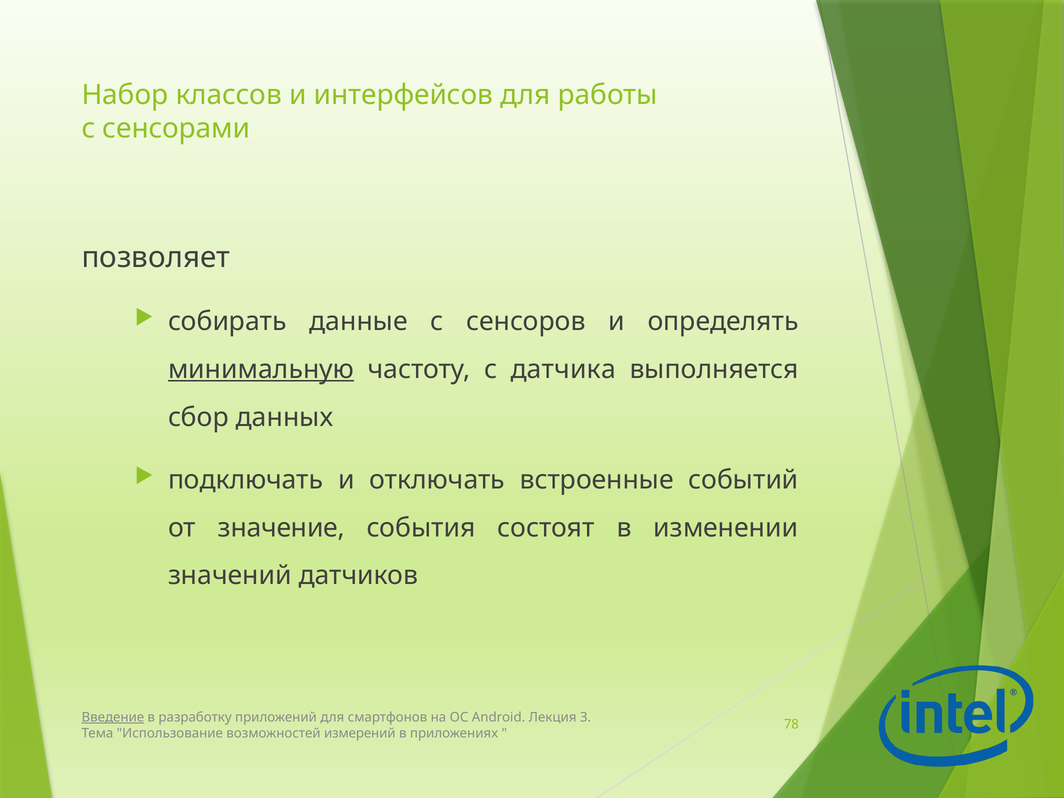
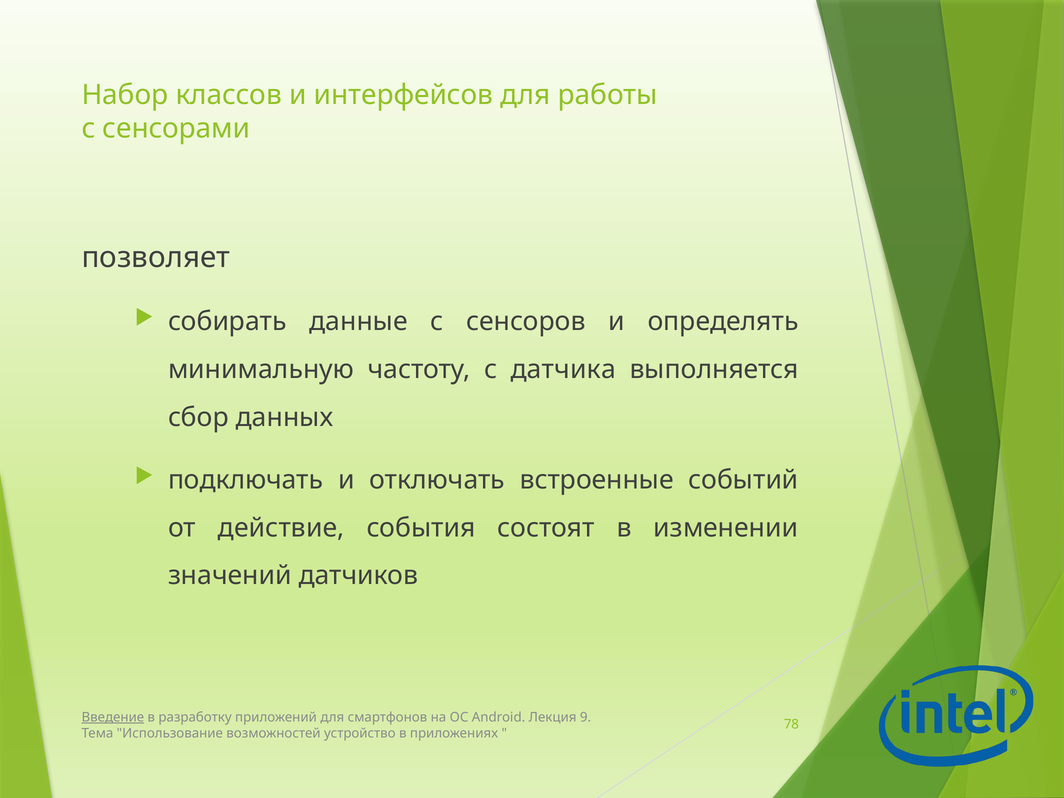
минимальную underline: present -> none (261, 369)
значение: значение -> действие (281, 528)
3: 3 -> 9 (585, 717)
измерений: измерений -> устройство (360, 733)
